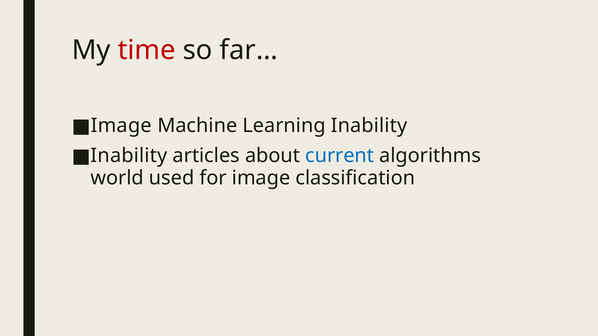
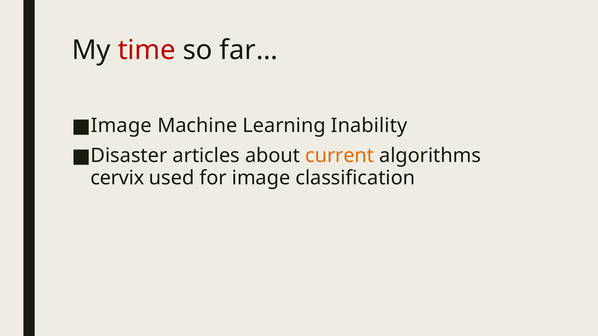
Inability: Inability -> Disaster (129, 156)
current colour: blue -> orange (340, 156)
world: world -> cervix (117, 178)
